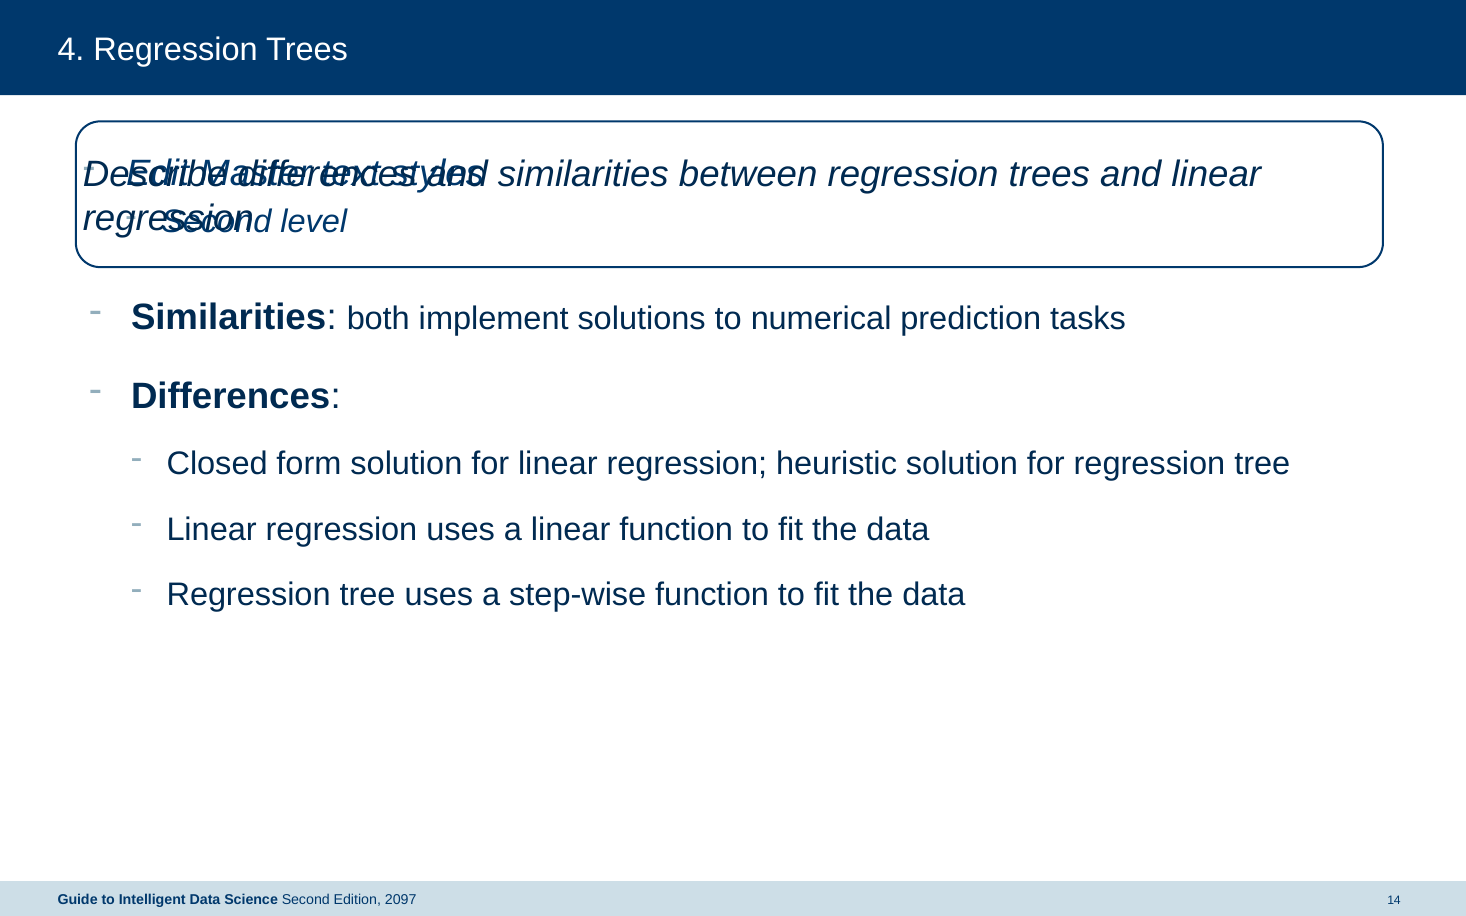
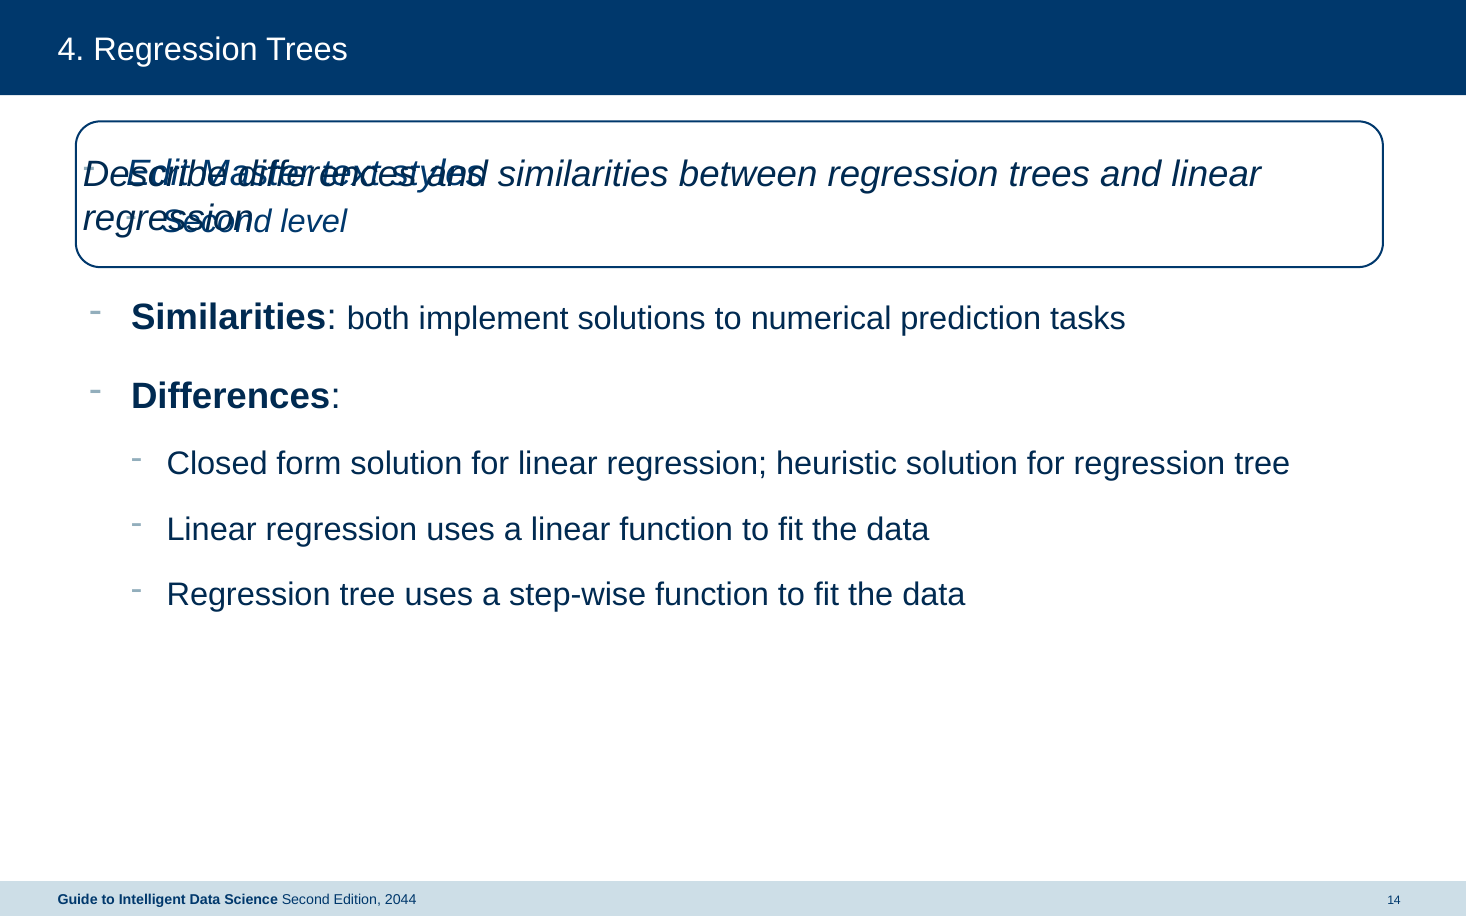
2097: 2097 -> 2044 (401, 901)
